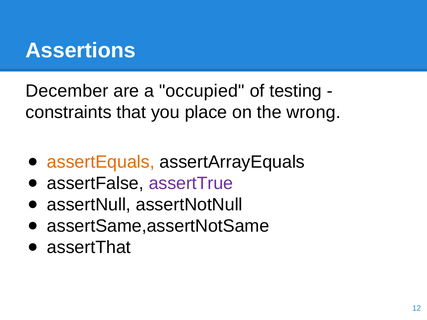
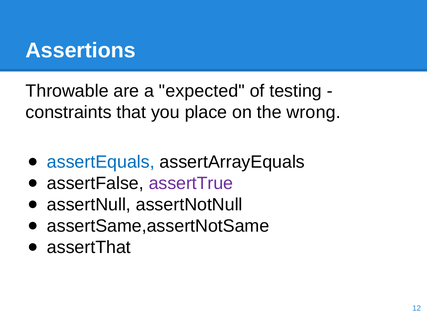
December: December -> Throwable (67, 91)
occupied: occupied -> expected (202, 91)
assertEquals colour: orange -> blue (101, 162)
